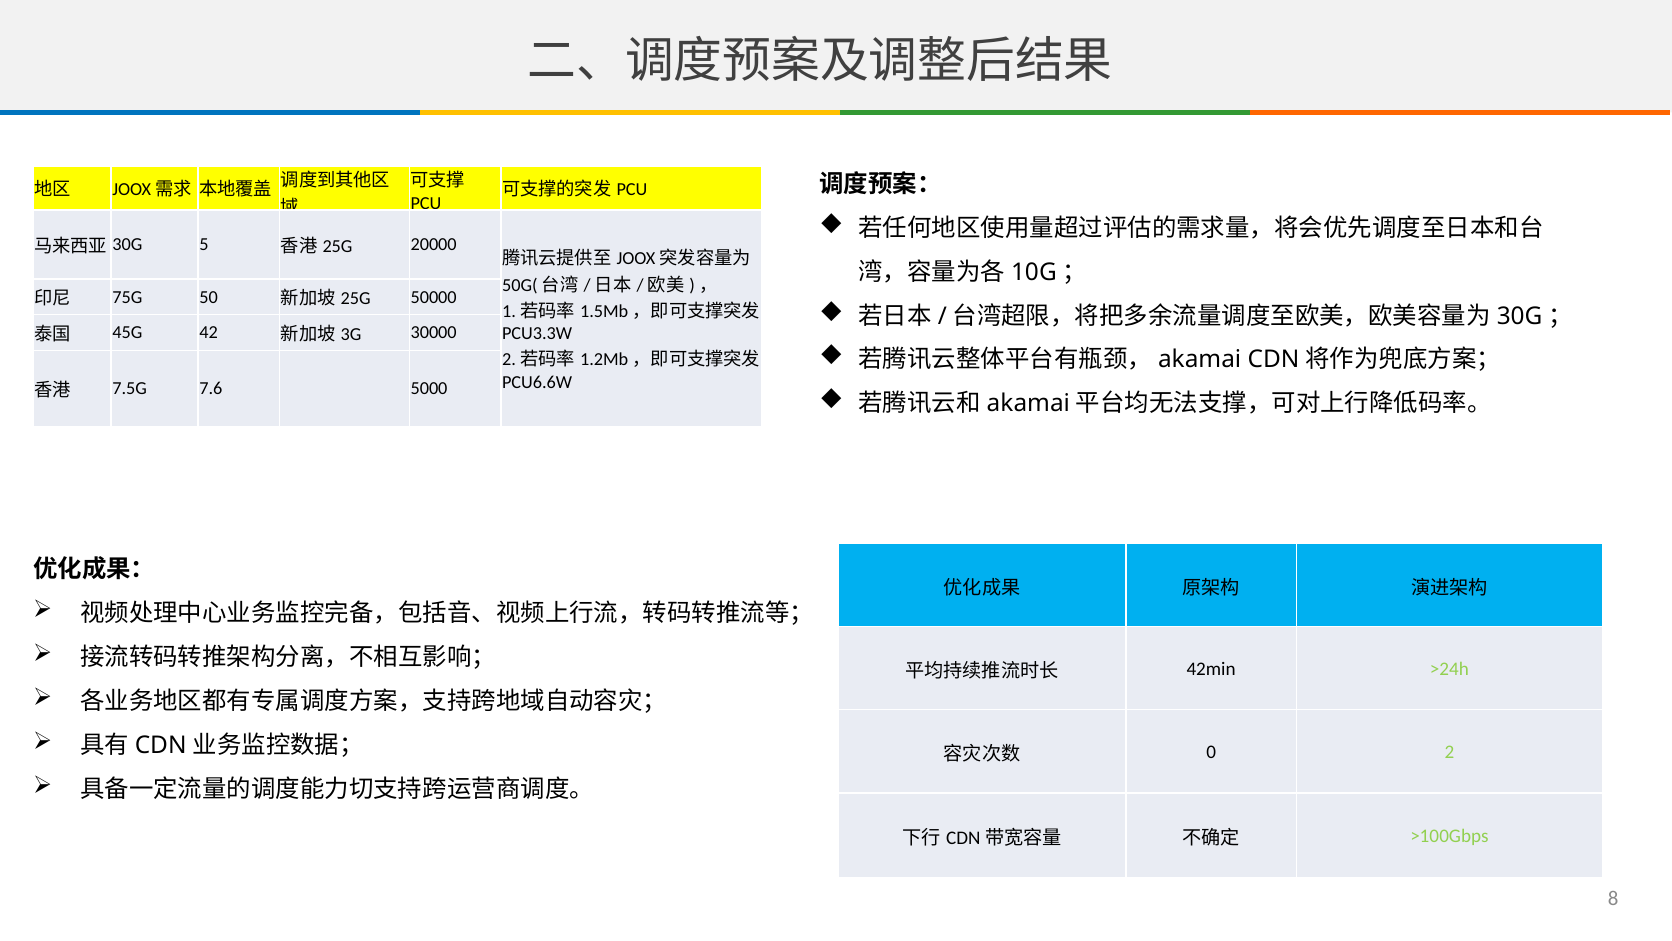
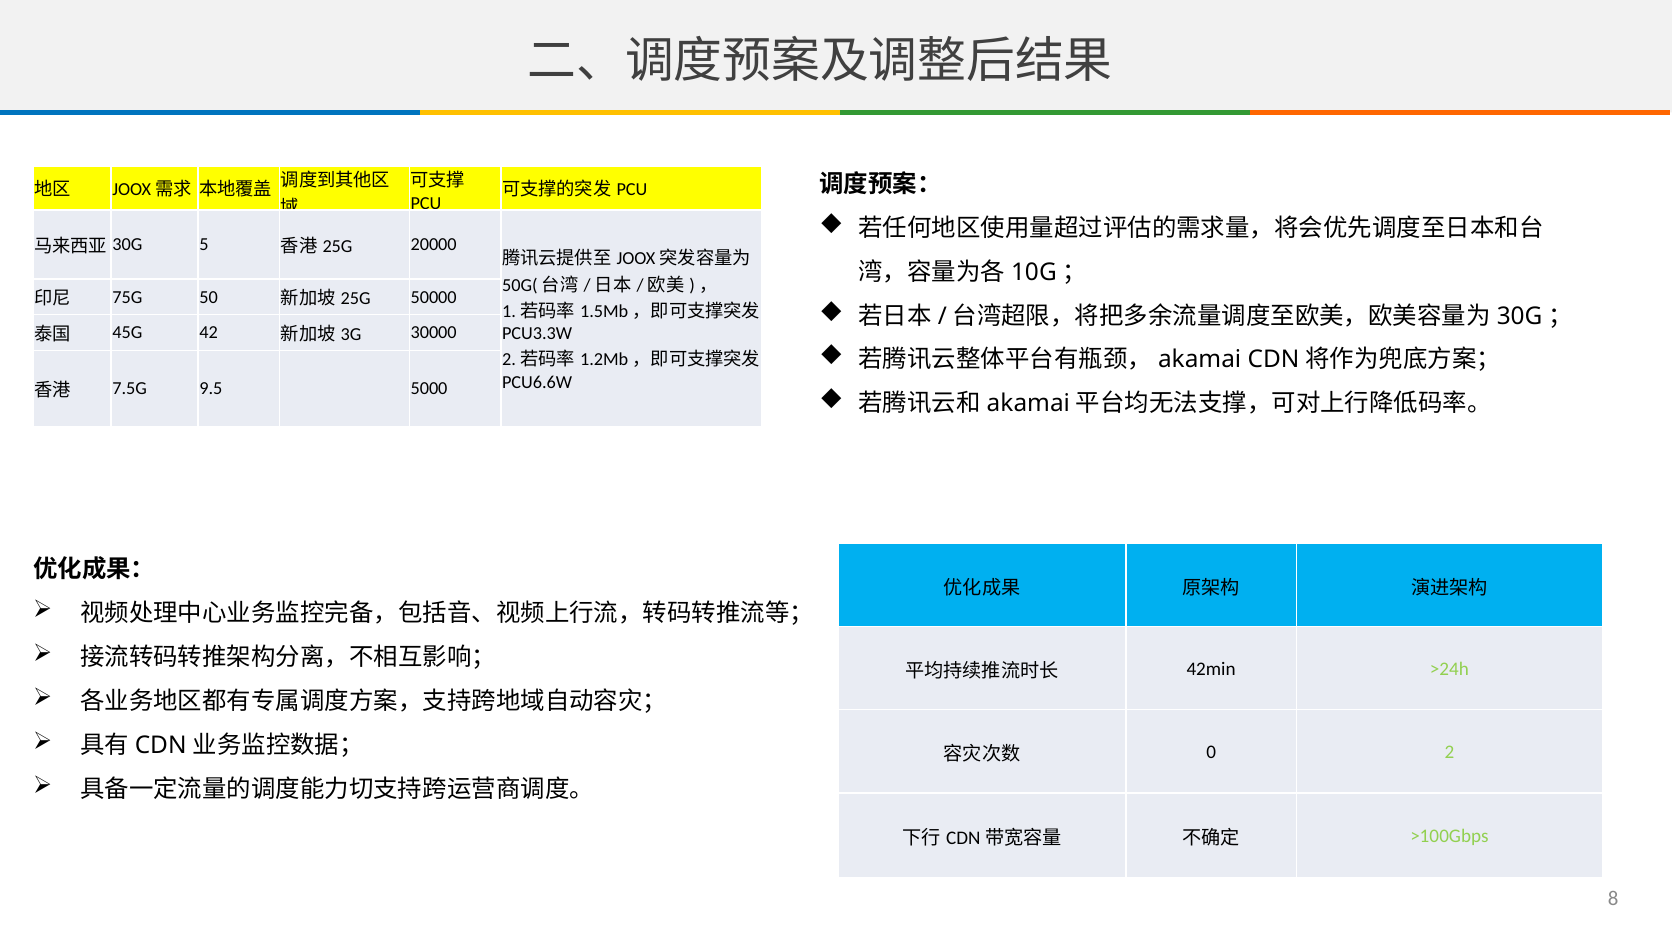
7.6: 7.6 -> 9.5 (211, 389)
